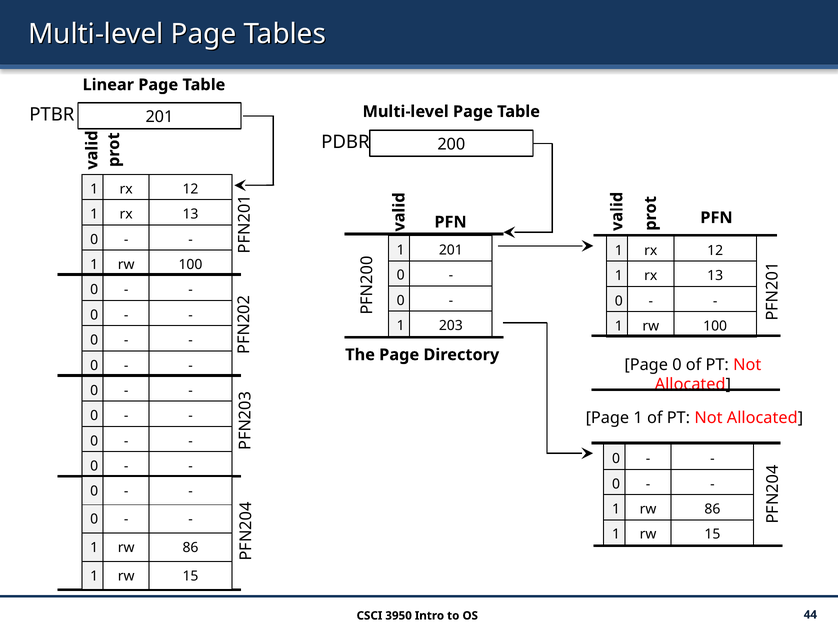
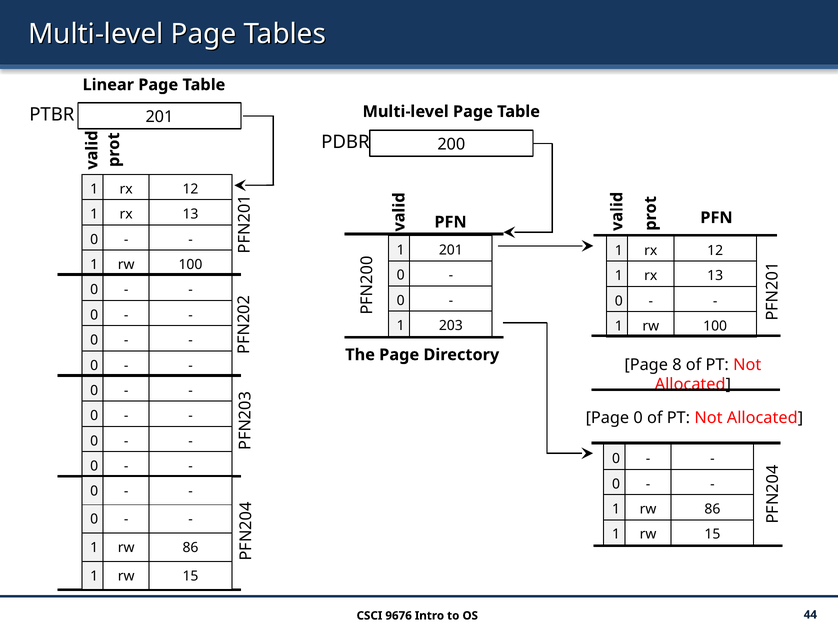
Page 0: 0 -> 8 (677, 365)
Page 1: 1 -> 0 (638, 418)
3950: 3950 -> 9676 (399, 615)
